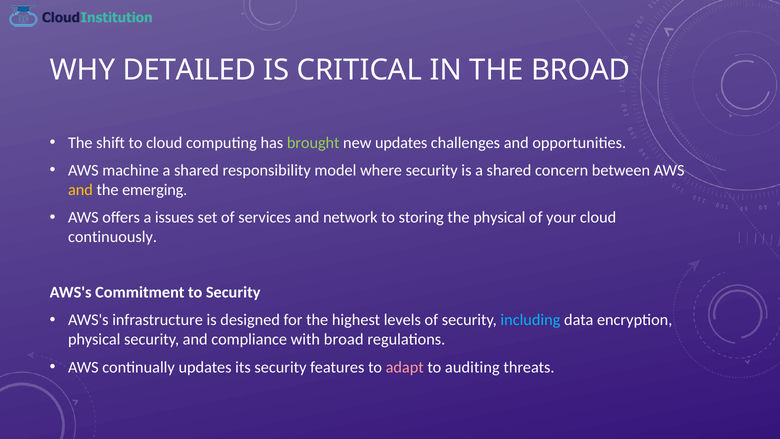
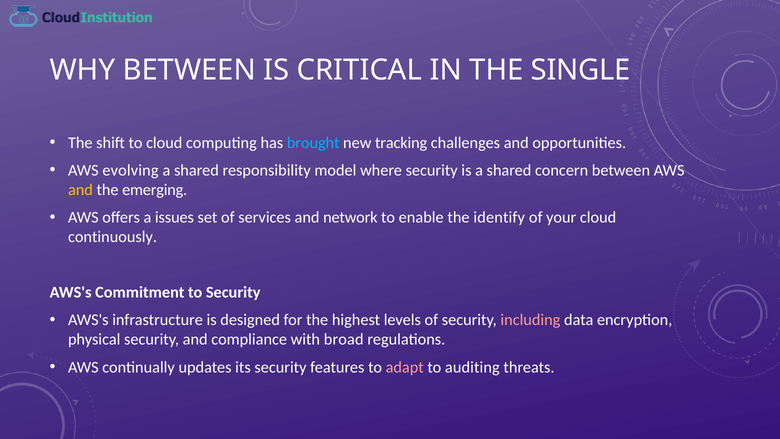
WHY DETAILED: DETAILED -> BETWEEN (189, 70)
THE BROAD: BROAD -> SINGLE (581, 70)
brought colour: light green -> light blue (313, 143)
new updates: updates -> tracking (401, 143)
machine: machine -> evolving (131, 170)
storing: storing -> enable (421, 217)
the physical: physical -> identify (499, 217)
including colour: light blue -> pink (530, 320)
